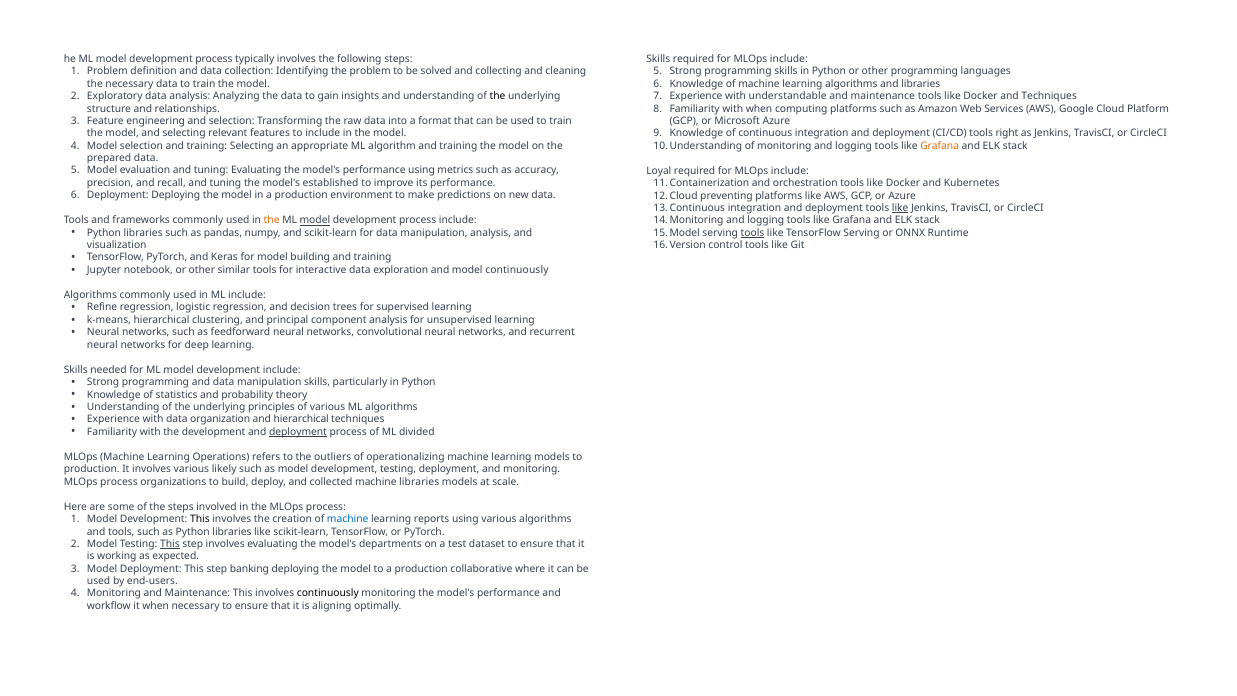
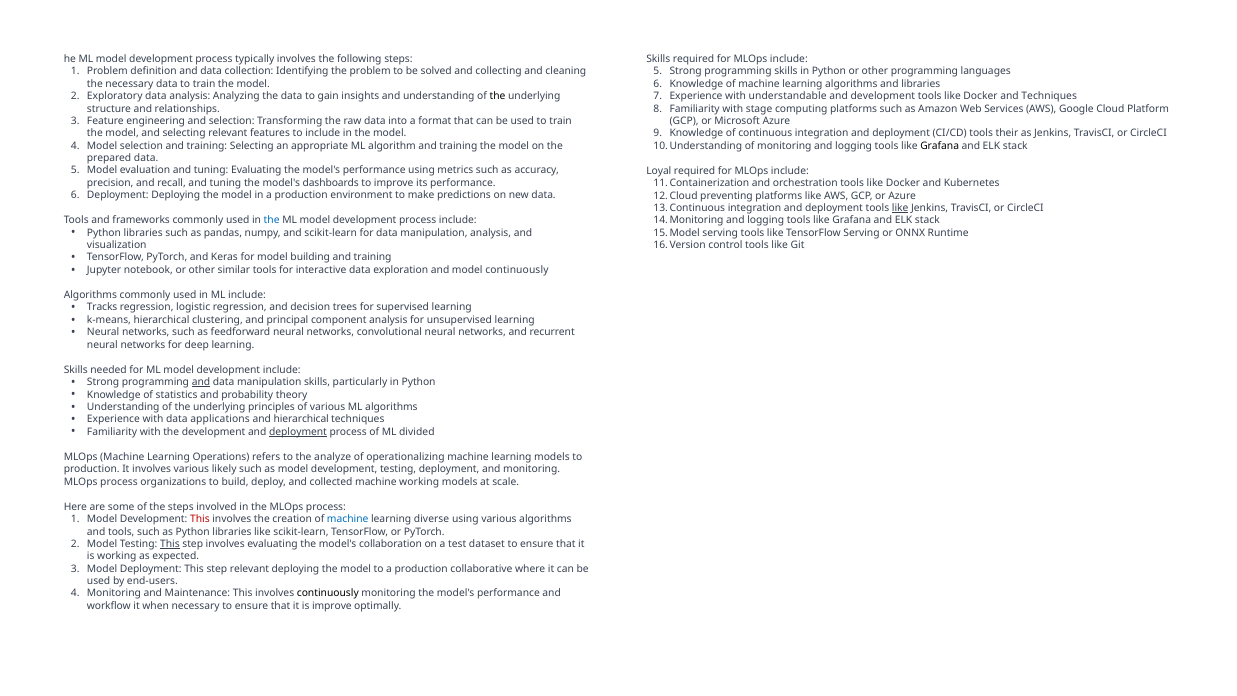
maintenance: maintenance -> development (883, 96)
with when: when -> stage (759, 109)
right: right -> their (1007, 133)
Grafana colour: orange -> black (940, 146)
established: established -> dashboards (331, 183)
the colour: orange -> blue (272, 220)
model underline: present -> none (315, 220)
tools underline: present -> none (752, 233)
Refine: Refine -> Tracks (102, 307)
and underline: none -> present (201, 382)
organization: organization -> applications (220, 419)
outliers: outliers -> analyze (333, 457)
machine libraries: libraries -> working (419, 482)
This colour: black -> red (200, 519)
reports: reports -> diverse (432, 519)
departments: departments -> collaboration (390, 544)
step banking: banking -> relevant (249, 569)
is aligning: aligning -> improve (332, 606)
